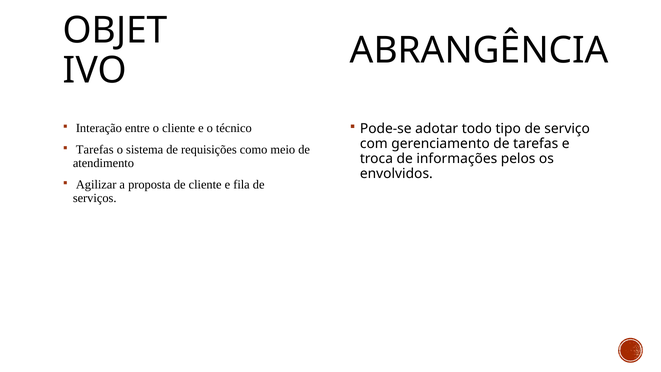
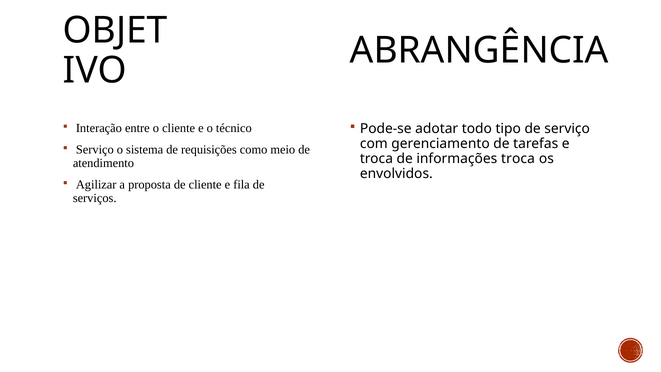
Tarefas: Tarefas -> Serviço (95, 150)
informações pelos: pelos -> troca (518, 159)
